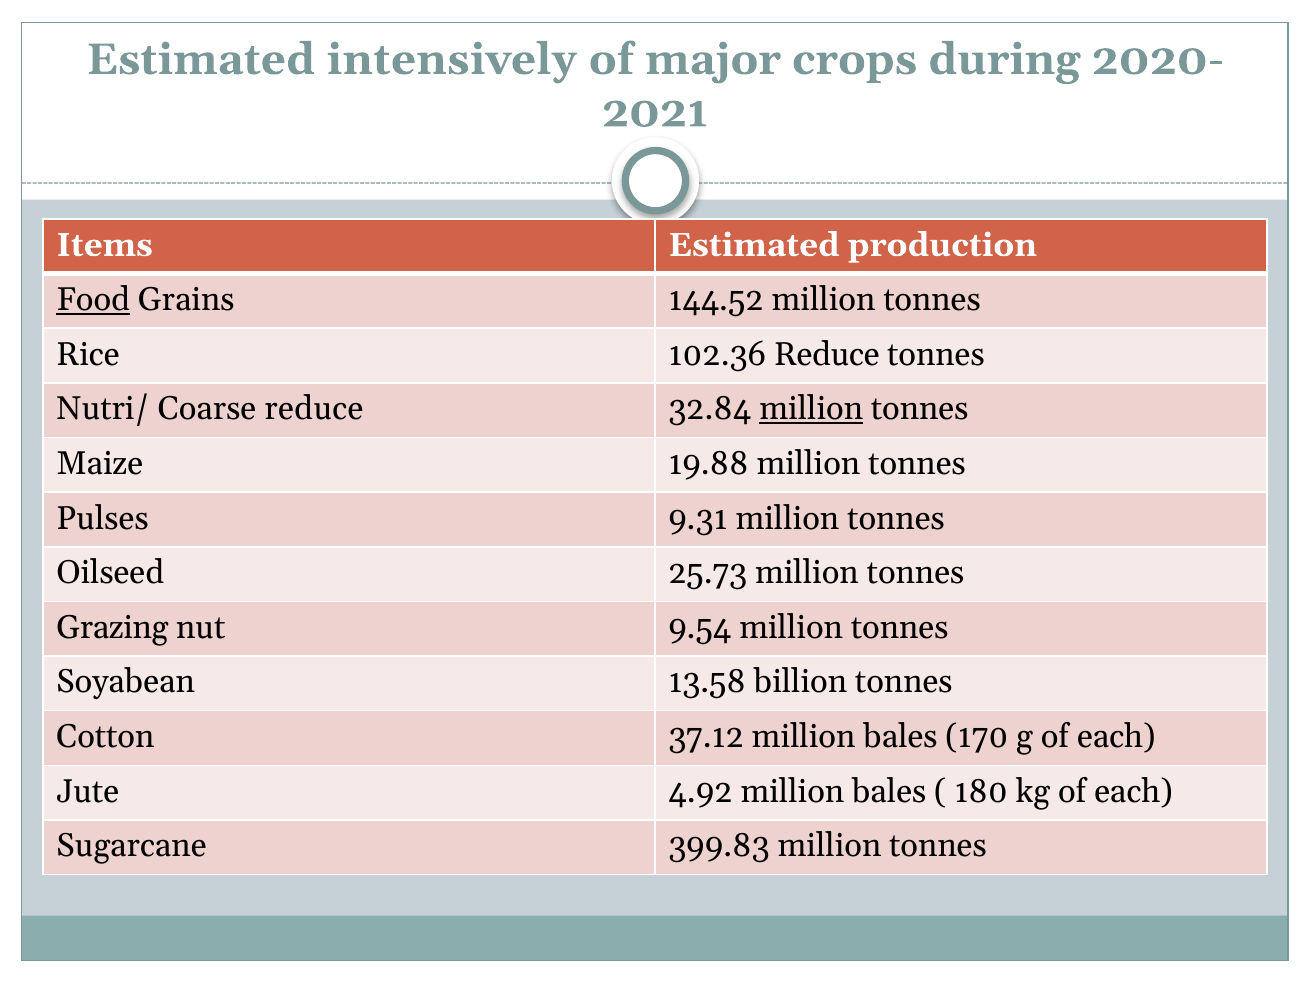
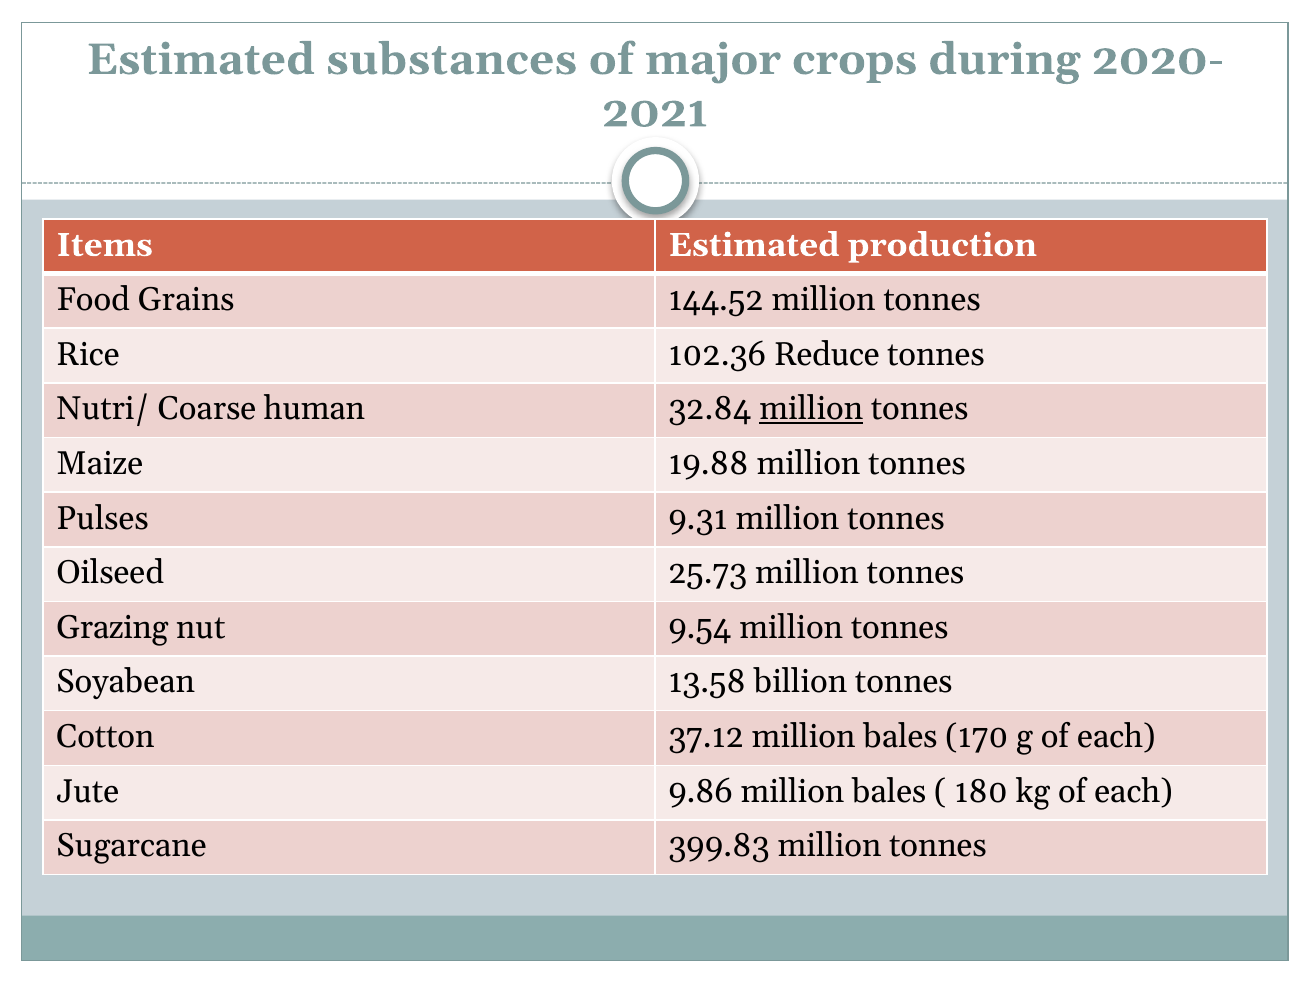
intensively: intensively -> substances (452, 59)
Food underline: present -> none (93, 300)
Coarse reduce: reduce -> human (314, 409)
4.92: 4.92 -> 9.86 (701, 792)
